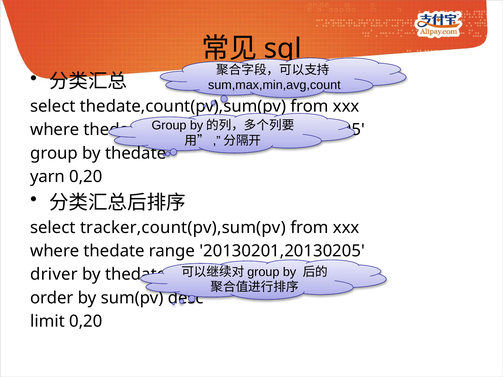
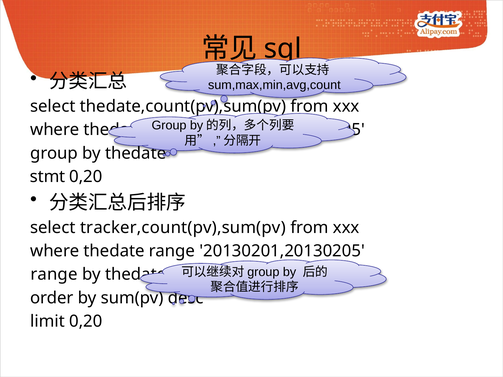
yarn: yarn -> stmt (48, 177)
driver: driver -> range (54, 275)
